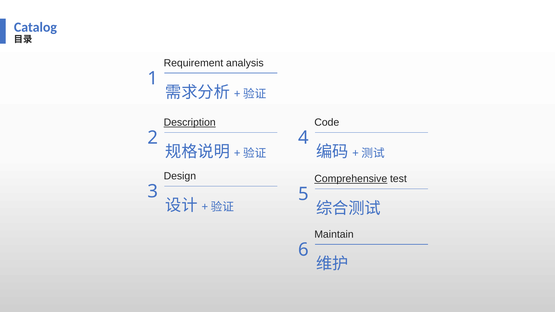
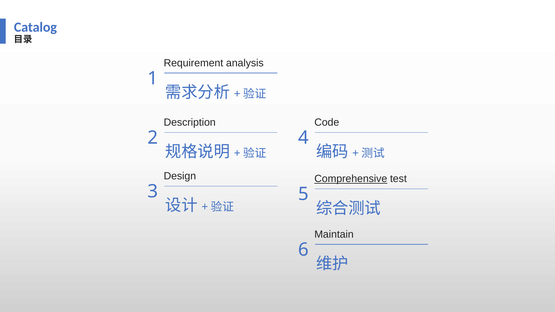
Description underline: present -> none (190, 123)
